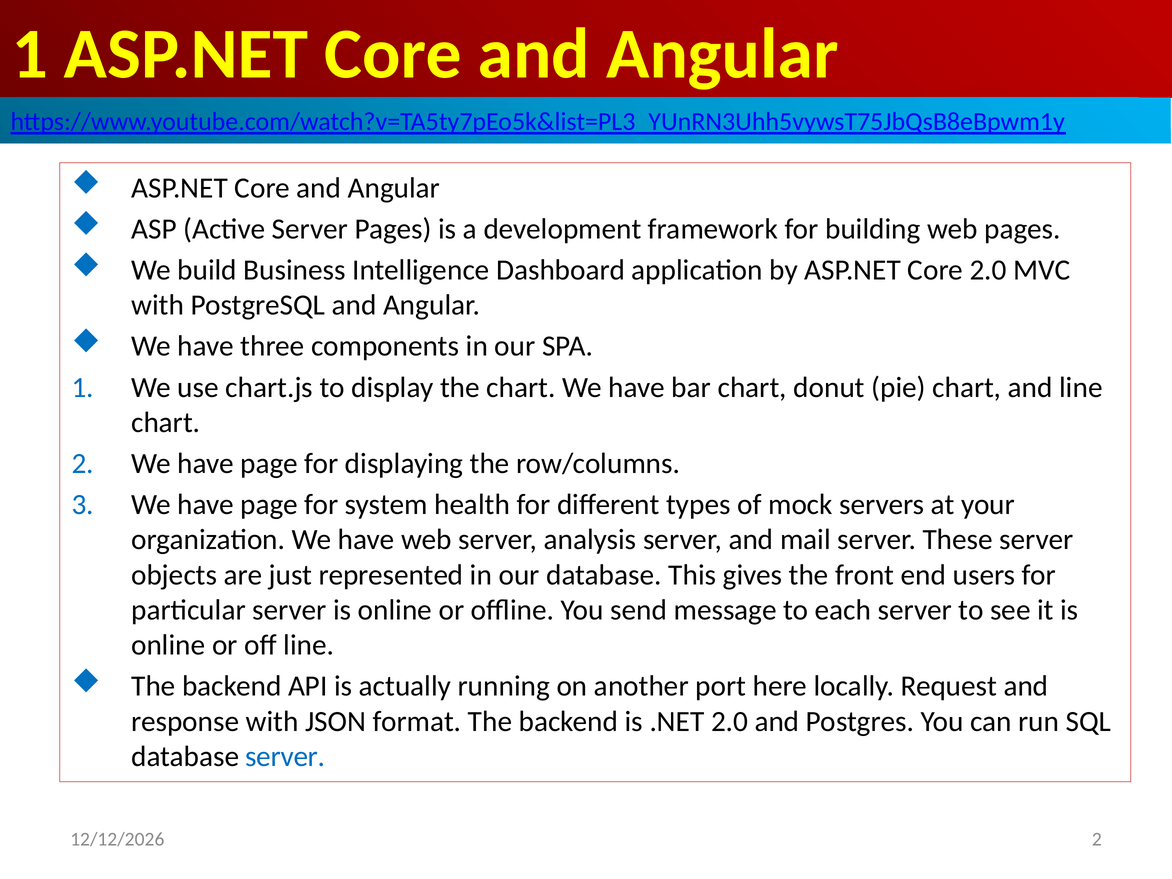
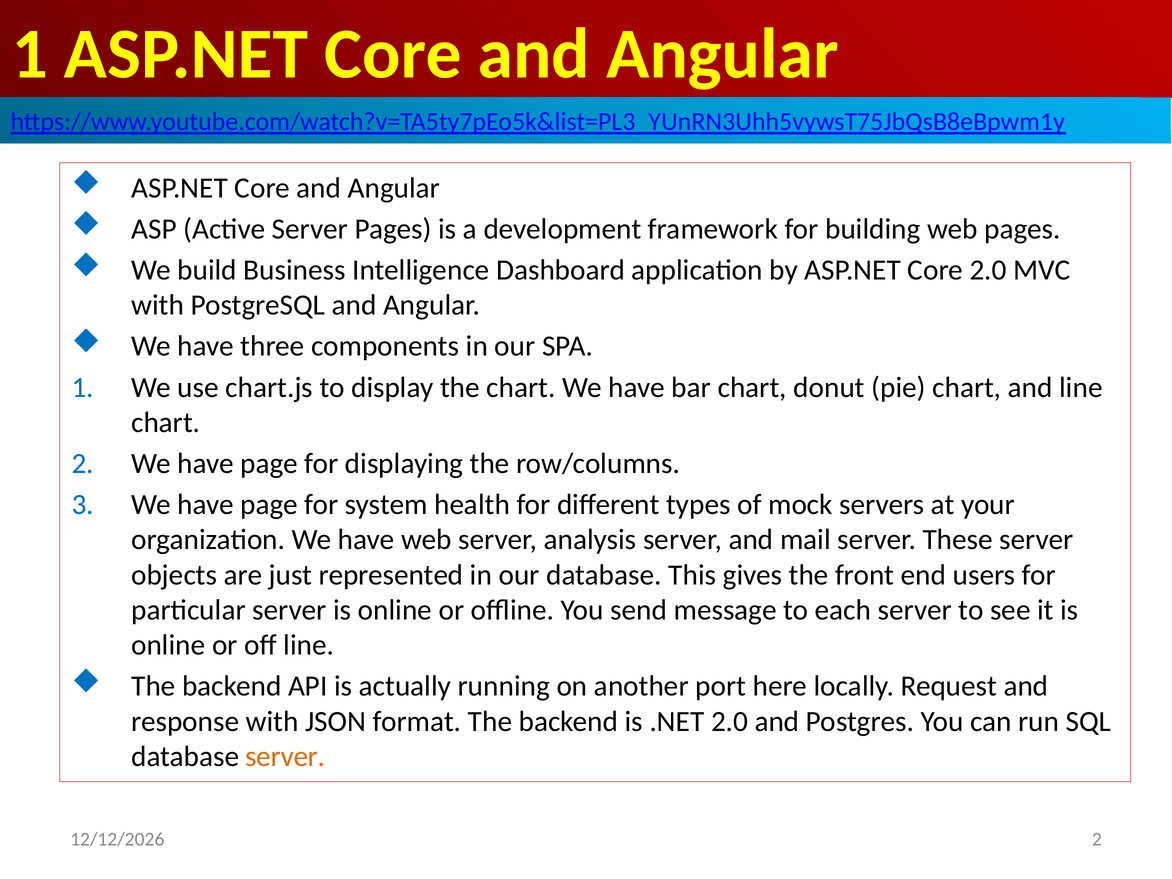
server colour: blue -> orange (285, 757)
